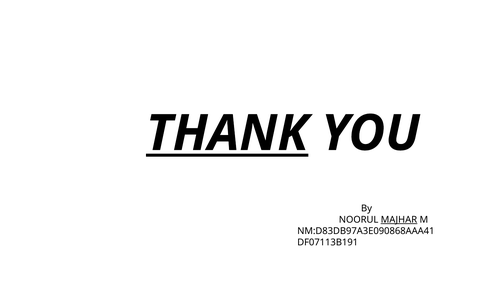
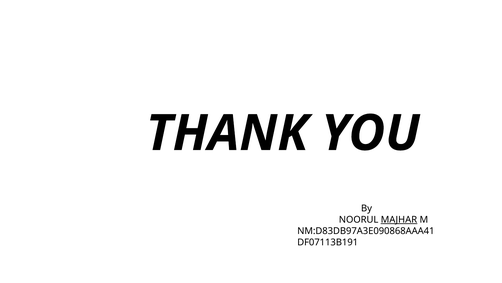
THANK underline: present -> none (227, 133)
